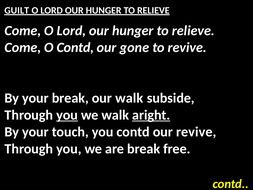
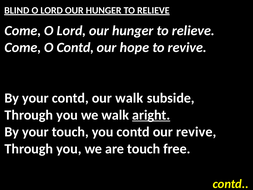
GUILT: GUILT -> BLIND (17, 10)
gone: gone -> hope (134, 47)
your break: break -> contd (70, 98)
you underline: present -> none (67, 115)
are break: break -> touch (144, 149)
